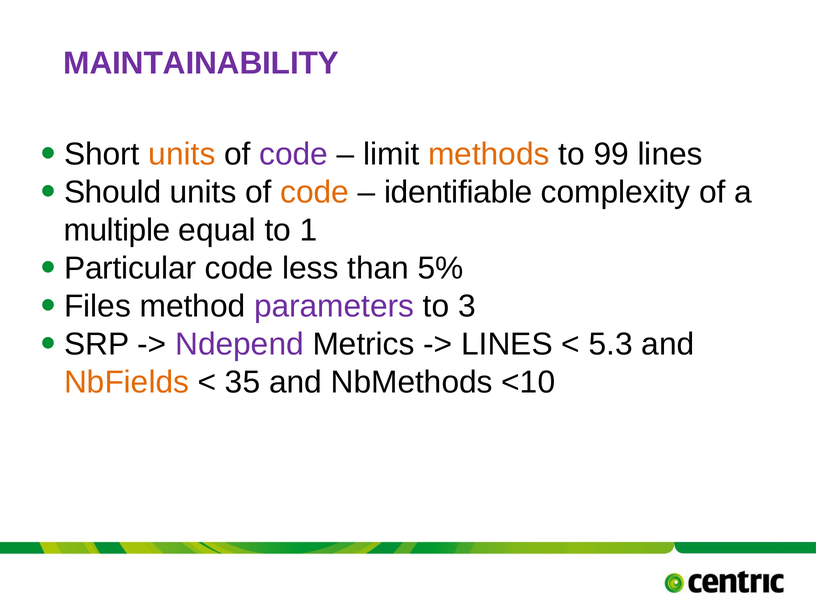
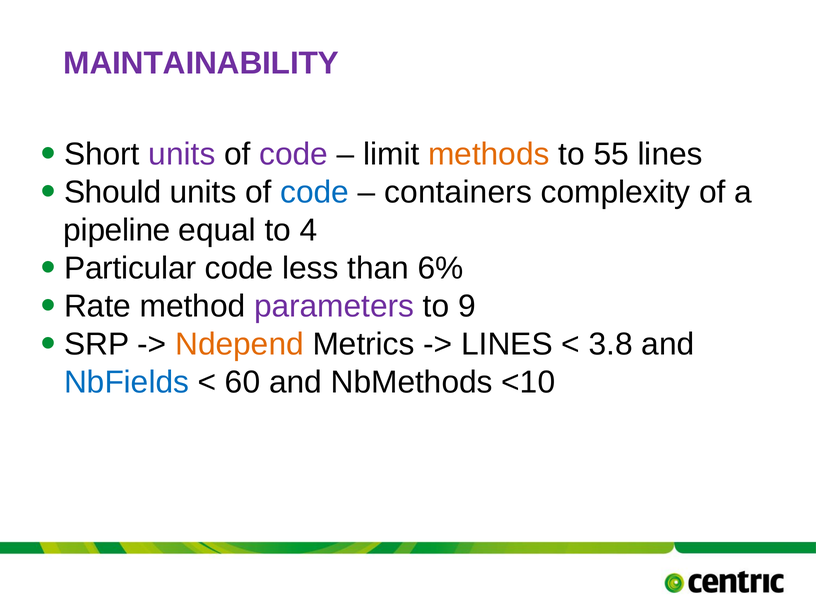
units colour: orange -> purple (182, 154)
99: 99 -> 55 (611, 154)
code colour: orange -> blue (315, 192)
identifiable: identifiable -> containers (458, 192)
multiple: multiple -> pipeline (117, 230)
1: 1 -> 4 (309, 230)
5%: 5% -> 6% (441, 268)
Files: Files -> Rate (98, 306)
3: 3 -> 9 (467, 306)
Ndepend colour: purple -> orange (240, 344)
5.3: 5.3 -> 3.8 (611, 344)
NbFields colour: orange -> blue (127, 382)
35: 35 -> 60 (243, 382)
